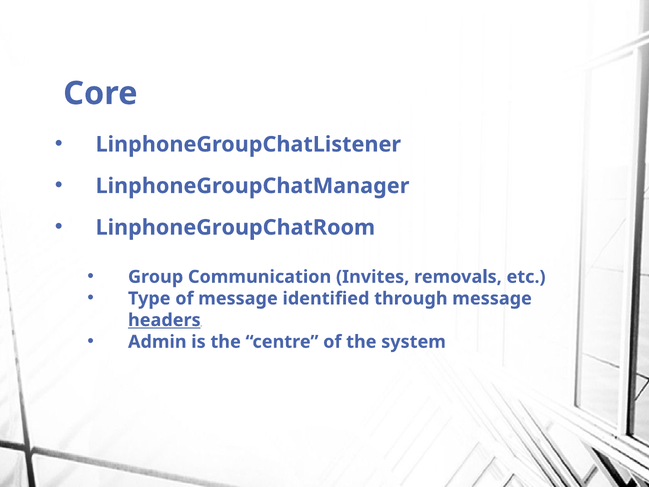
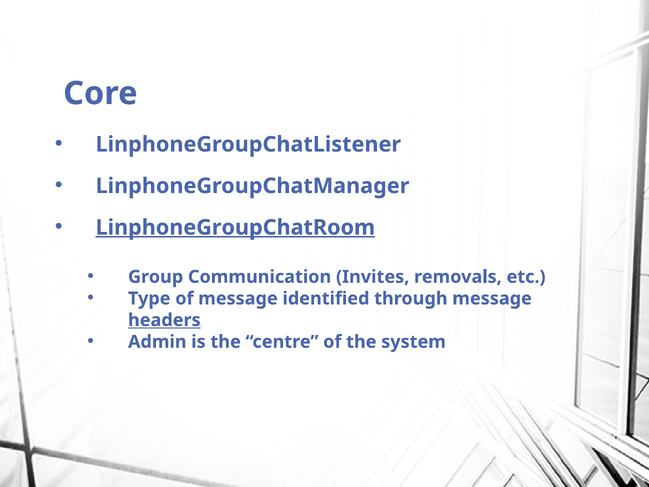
LinphoneGroupChatRoom underline: none -> present (235, 227)
